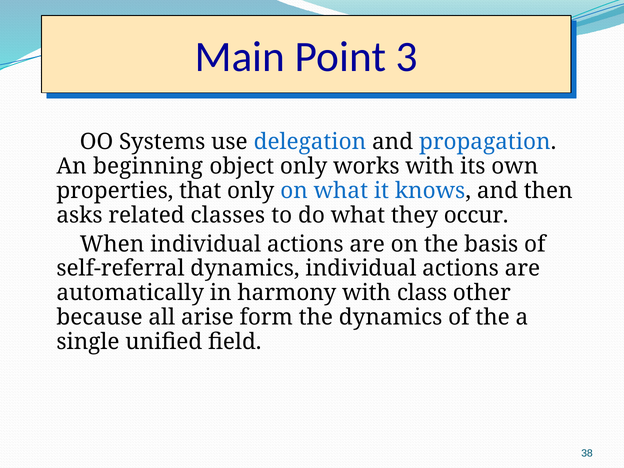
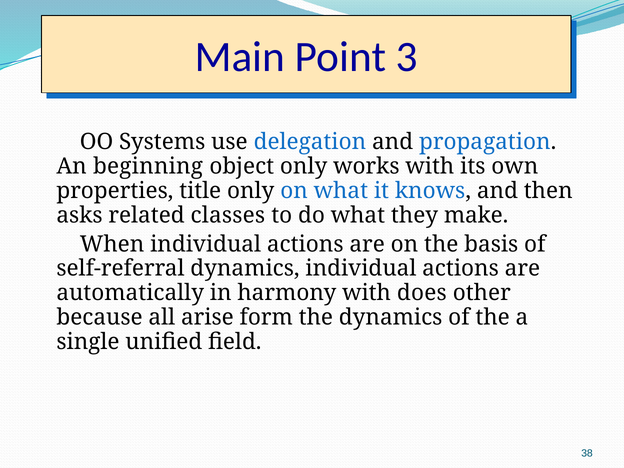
that: that -> title (200, 191)
occur: occur -> make (476, 215)
class: class -> does (422, 293)
